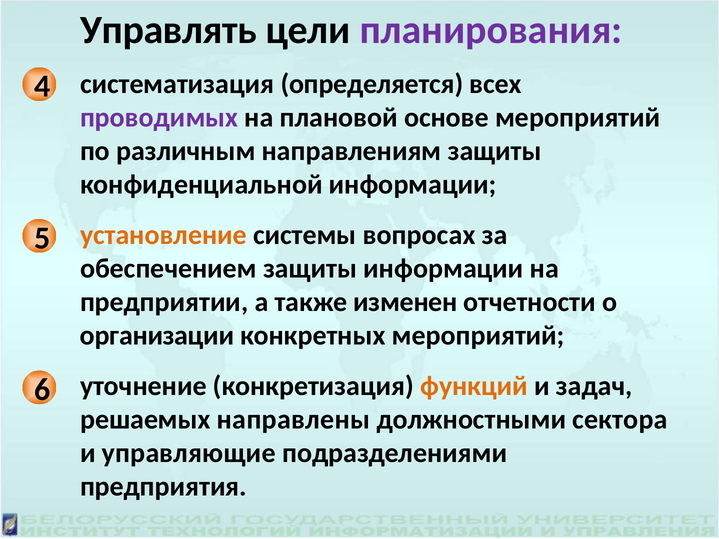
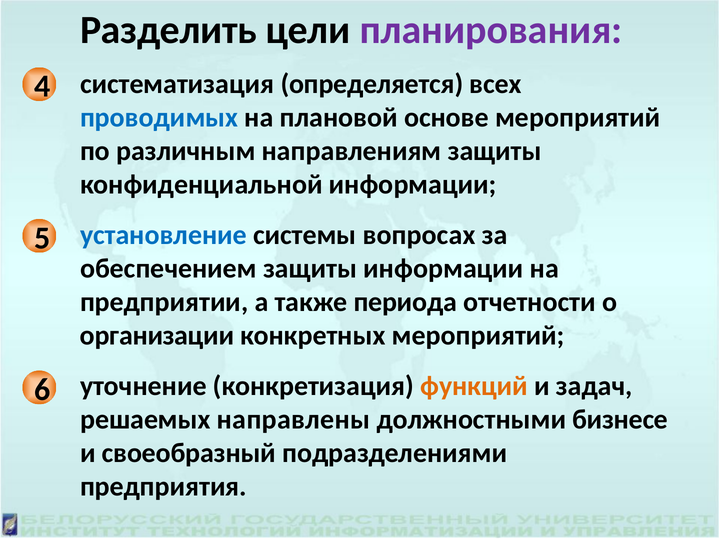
Управлять: Управлять -> Разделить (169, 30)
проводимых colour: purple -> blue (159, 118)
установление colour: orange -> blue (163, 235)
изменен: изменен -> периода (405, 302)
сектора: сектора -> бизнесе (620, 420)
управляющие: управляющие -> своеобразный (189, 453)
